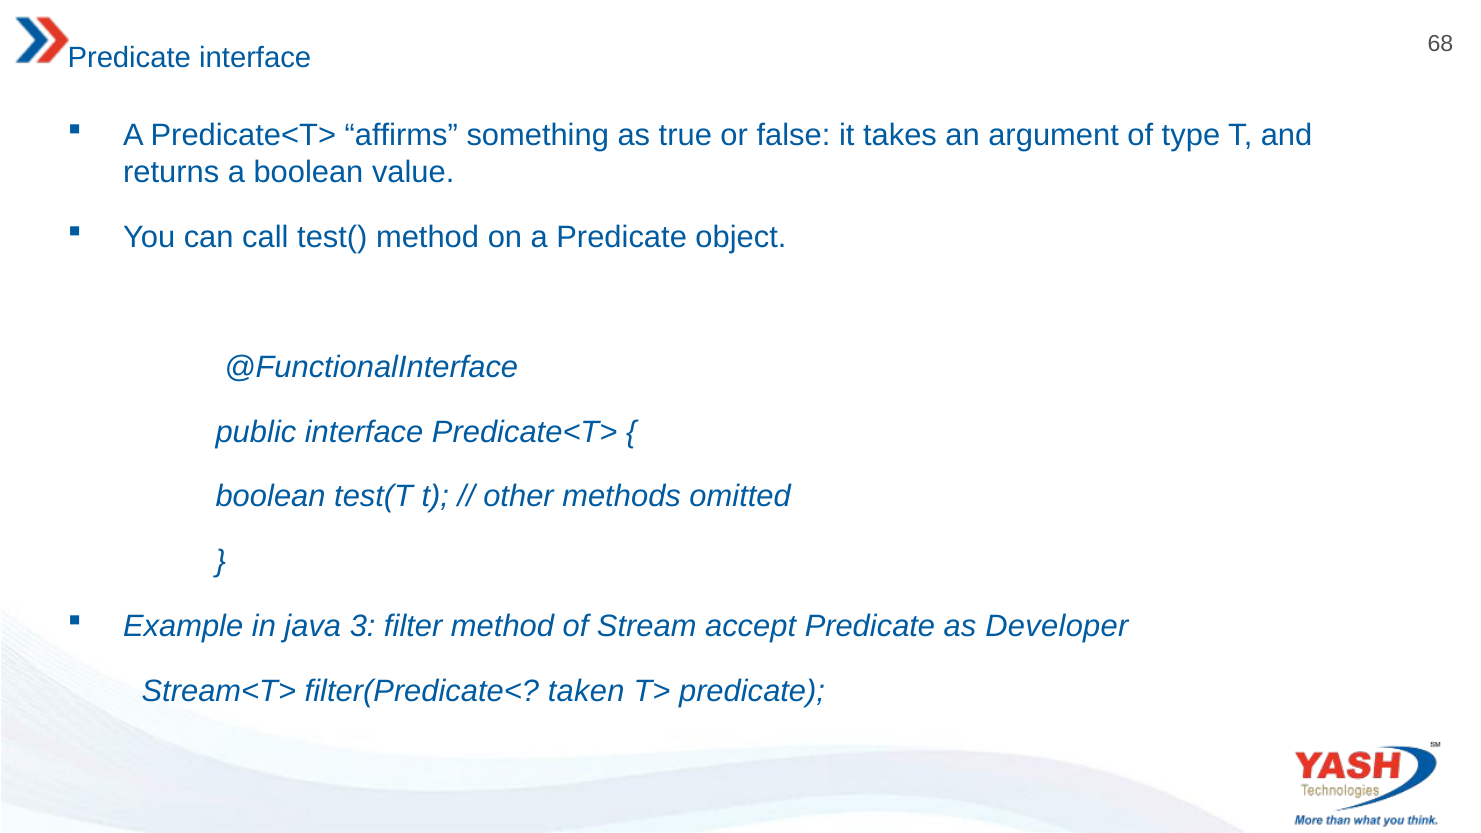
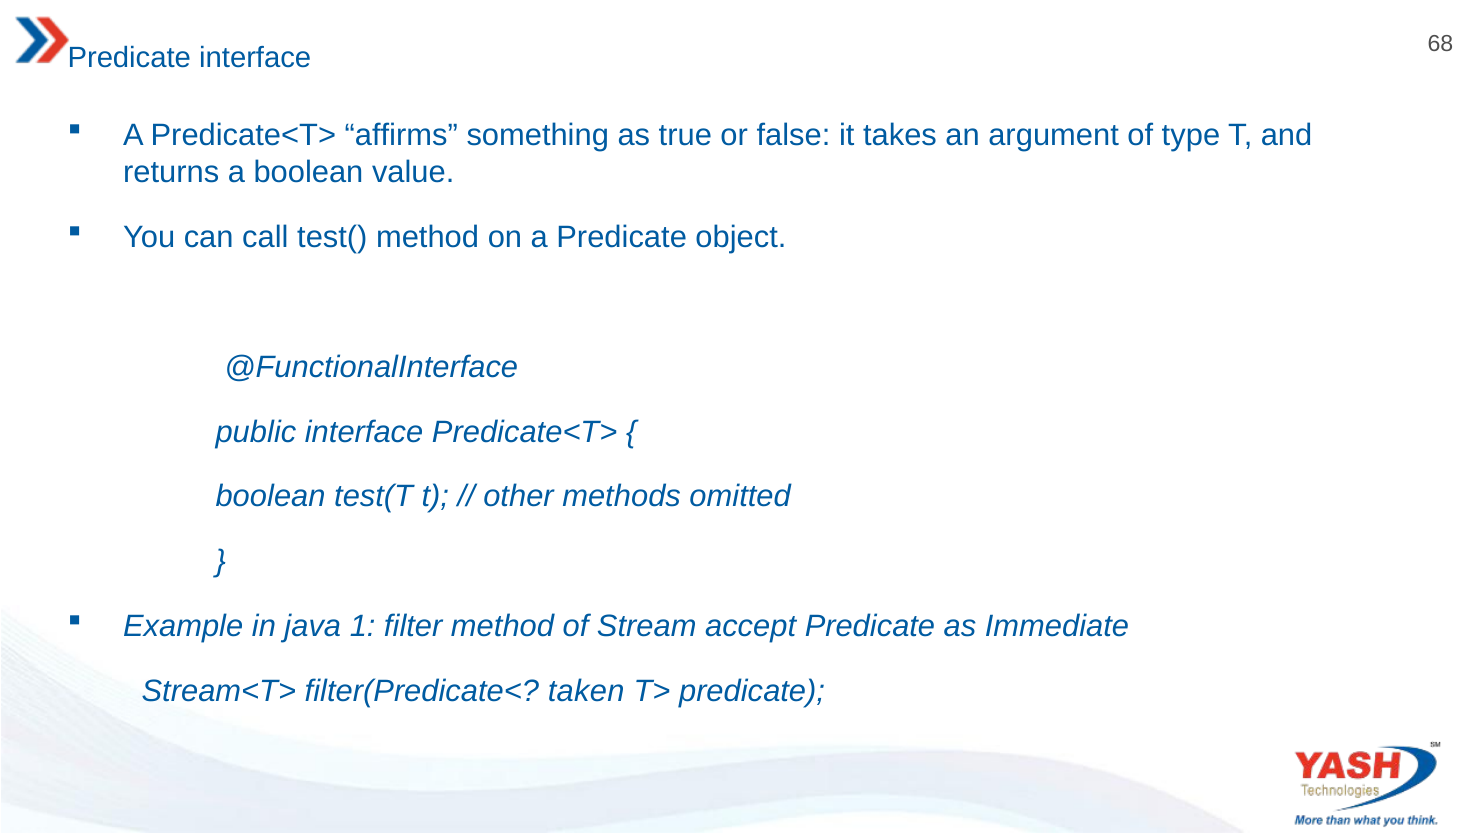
3: 3 -> 1 (363, 627)
Developer: Developer -> Immediate (1057, 627)
